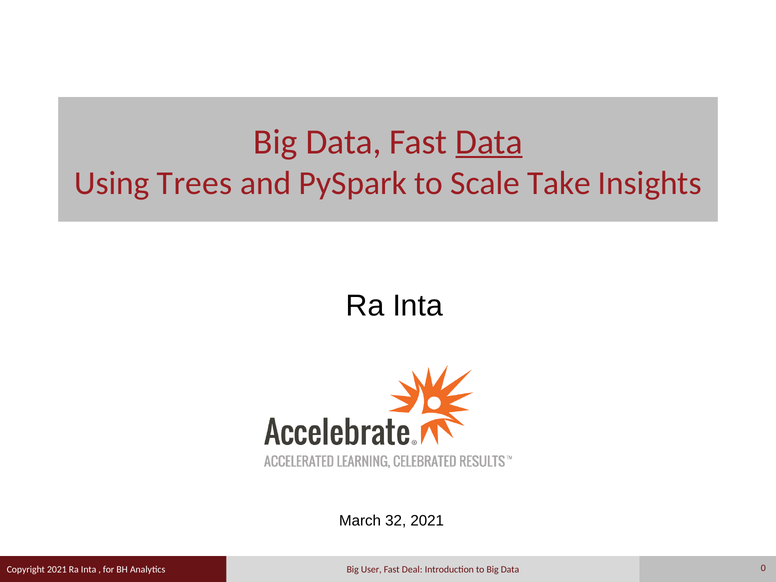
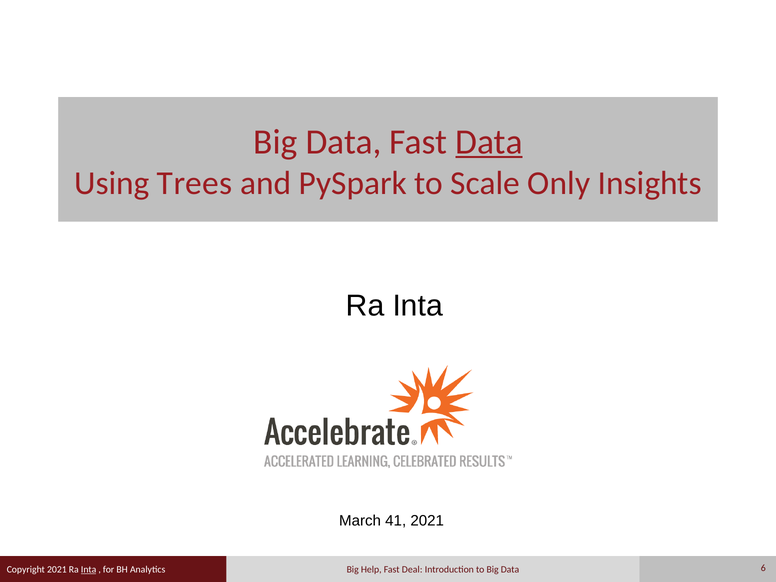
Take: Take -> Only (559, 183)
32: 32 -> 41 (396, 521)
Inta underline: none -> present (89, 570)
User: User -> Help (371, 570)
0: 0 -> 6 (763, 568)
